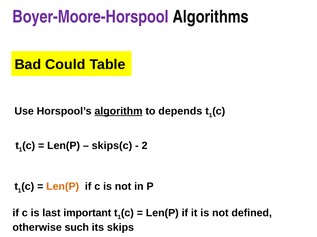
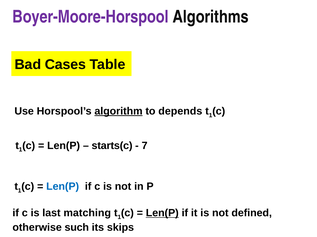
Could: Could -> Cases (65, 65)
skips(c: skips(c -> starts(c (112, 146)
2: 2 -> 7 (145, 146)
Len(P colour: orange -> blue (63, 187)
important: important -> matching (87, 214)
Len(P underline: none -> present (162, 214)
